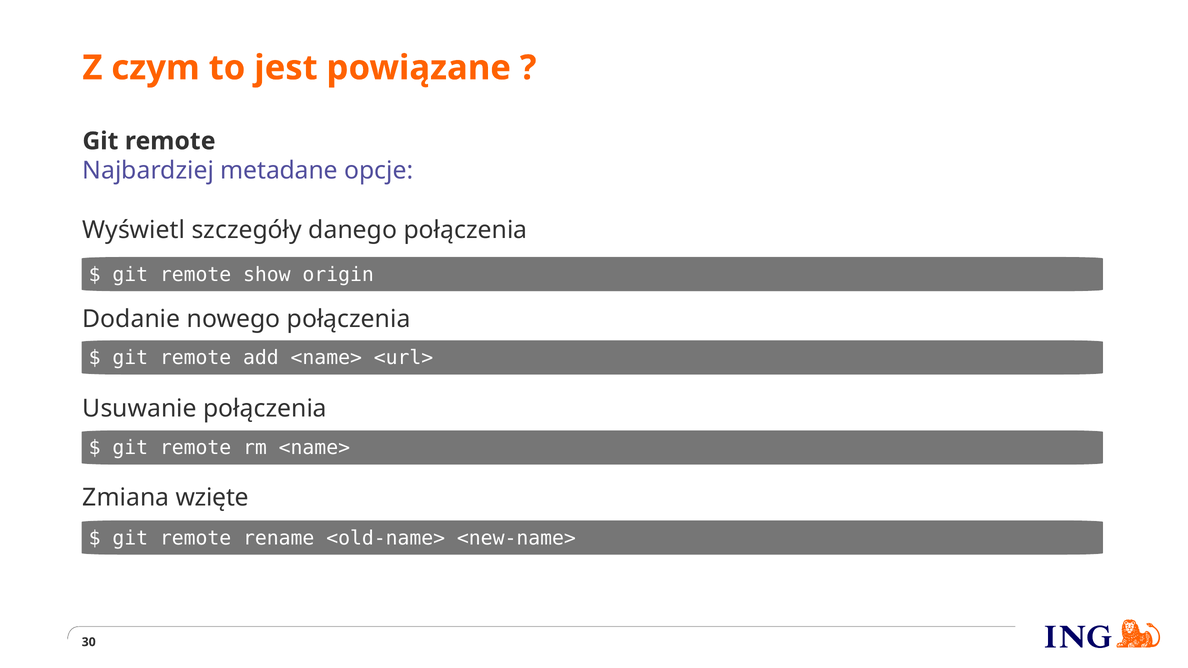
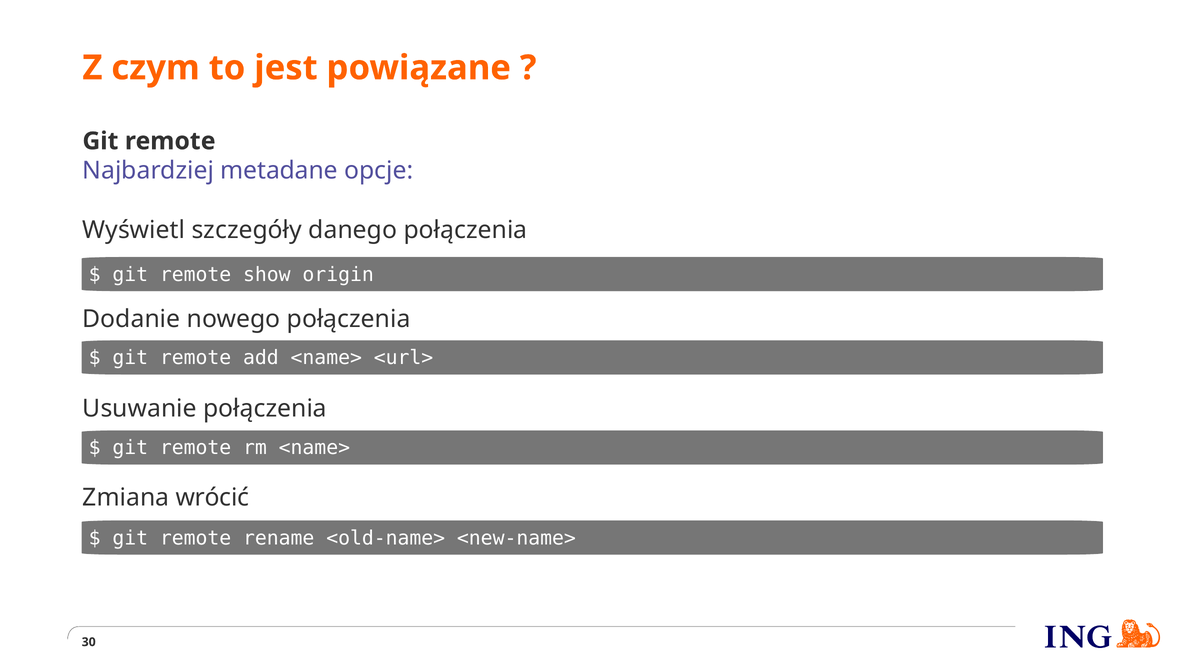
wzięte: wzięte -> wrócić (212, 498)
